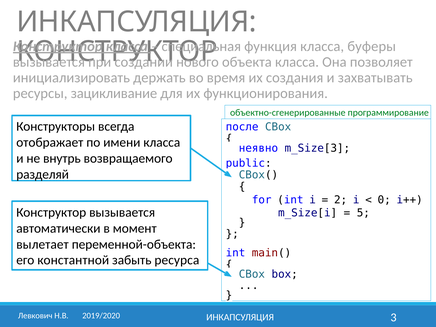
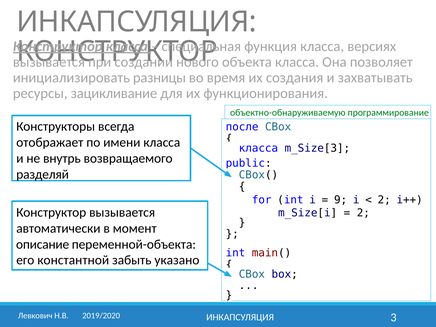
буферы: буферы -> версиях (372, 46)
держать: держать -> разницы (159, 78)
объектно-сгенерированные: объектно-сгенерированные -> объектно-обнаруживаемую (288, 113)
неявно: неявно -> класса (258, 148)
2: 2 -> 9 (341, 200)
0: 0 -> 2 (384, 200)
5: 5 -> 2 (363, 213)
вылетает: вылетает -> описание (43, 244)
ресурса: ресурса -> указано (177, 260)
